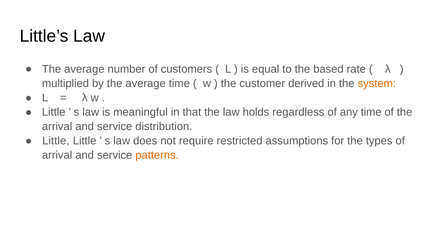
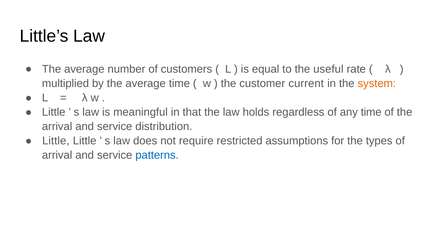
based: based -> useful (328, 69)
derived: derived -> current (306, 83)
patterns colour: orange -> blue (157, 155)
